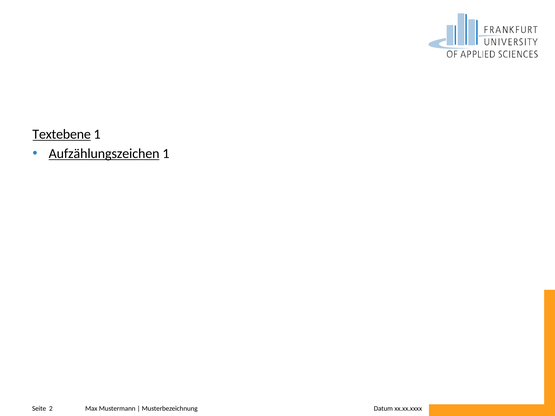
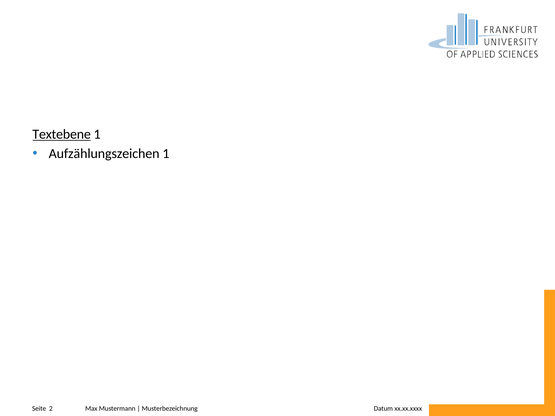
Aufzählungszeichen underline: present -> none (104, 154)
